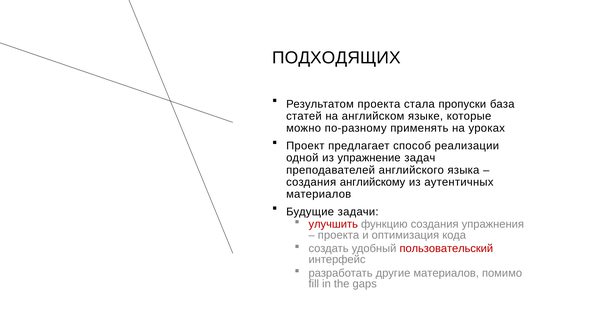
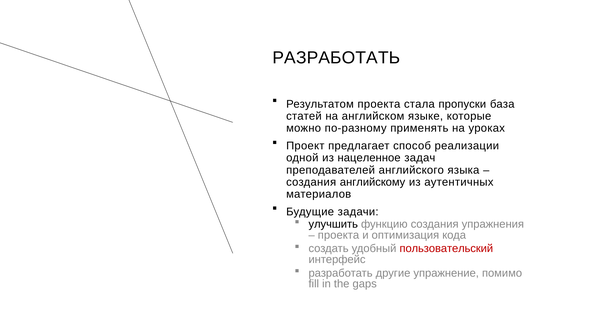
ПОДХОДЯЩИХ: ПОДХОДЯЩИХ -> РАЗРАБОТАТЬ (336, 58)
упражнение: упражнение -> нацеленное (369, 158)
улучшить colour: red -> black (333, 224)
другие материалов: материалов -> упражнение (446, 273)
